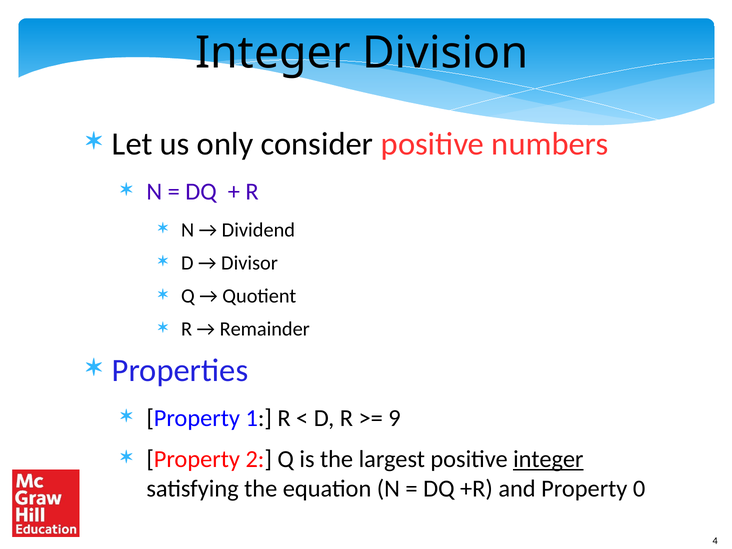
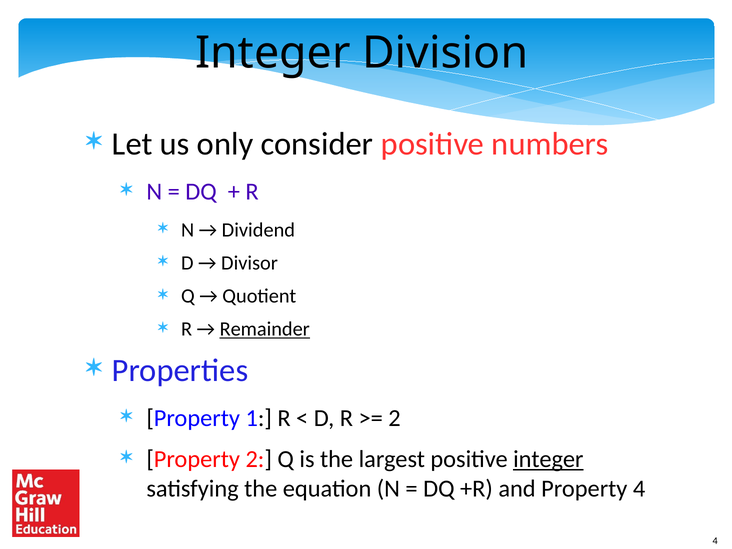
Remainder underline: none -> present (265, 329)
9: 9 -> 2 (394, 418)
Property 0: 0 -> 4 (639, 488)
